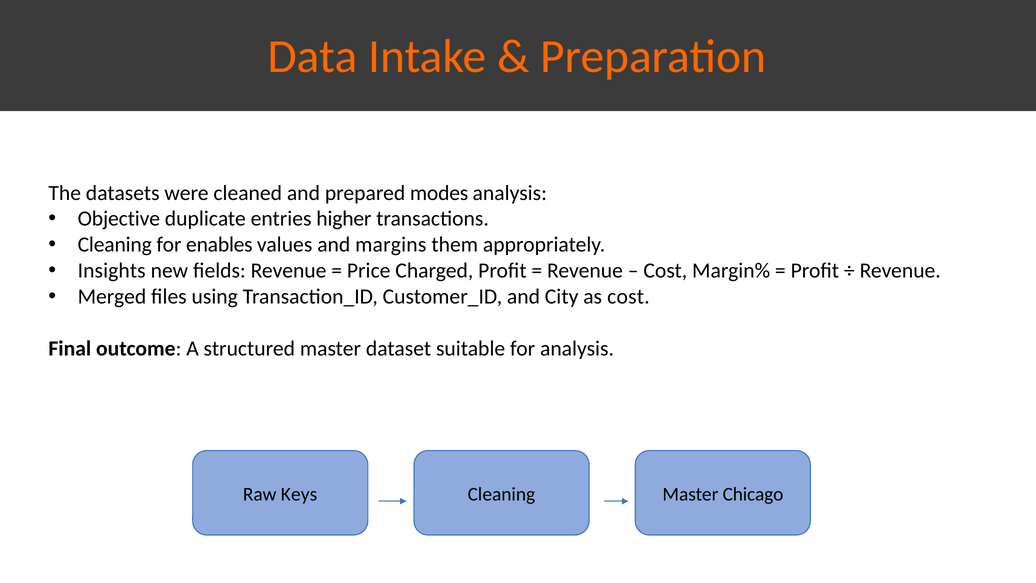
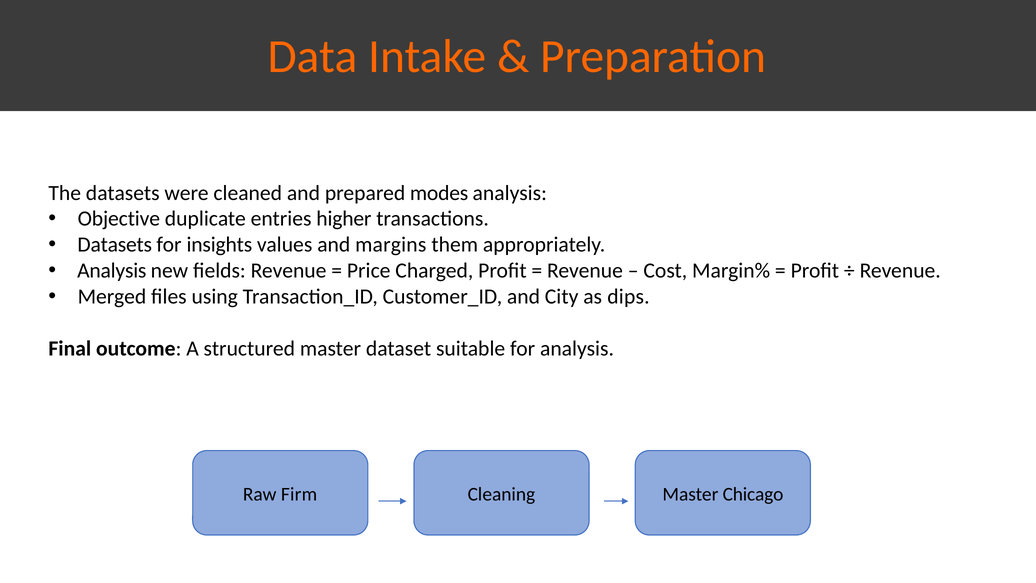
Cleaning: Cleaning -> Datasets (115, 245)
enables: enables -> insights (219, 245)
Insights: Insights -> Analysis (112, 271)
as cost: cost -> dips (628, 296)
Keys: Keys -> Firm (299, 494)
